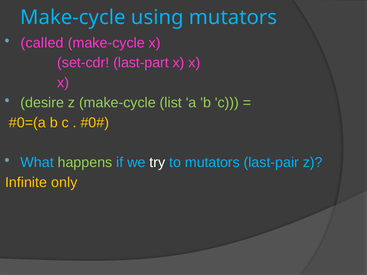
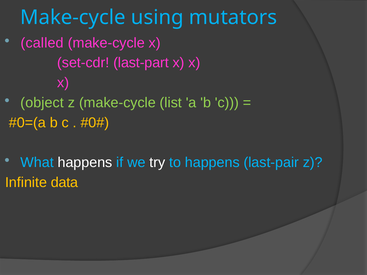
desire: desire -> object (42, 103)
happens colour: light green -> white (85, 163)
to mutators: mutators -> happens (212, 163)
only: only -> data (64, 183)
